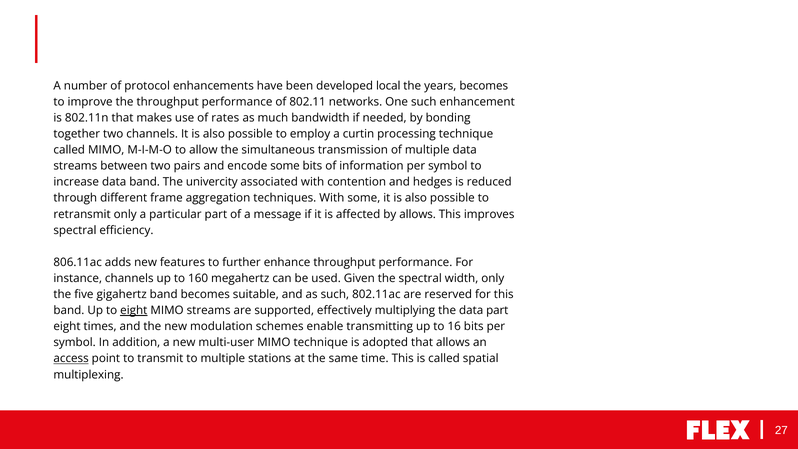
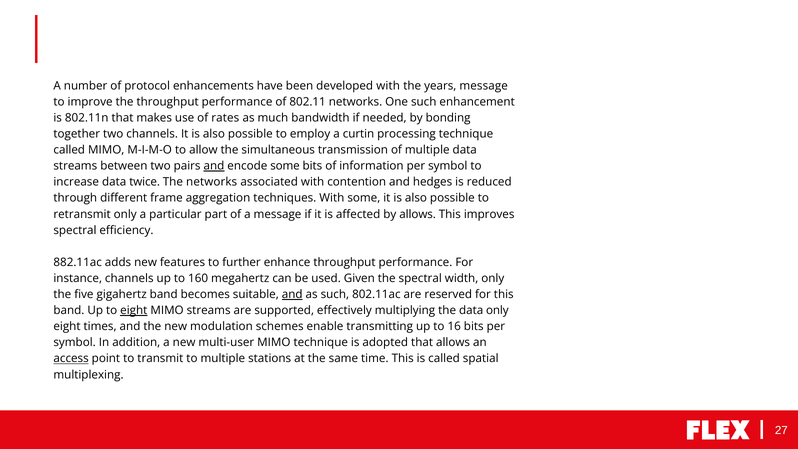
developed local: local -> with (388, 86)
years becomes: becomes -> message (484, 86)
and underline: none -> present (214, 166)
data band: band -> twice (145, 182)
The univercity: univercity -> networks (212, 182)
806.11ac: 806.11ac -> 882.11ac (78, 262)
and underline: none -> present (292, 294)
data part: part -> only (497, 310)
